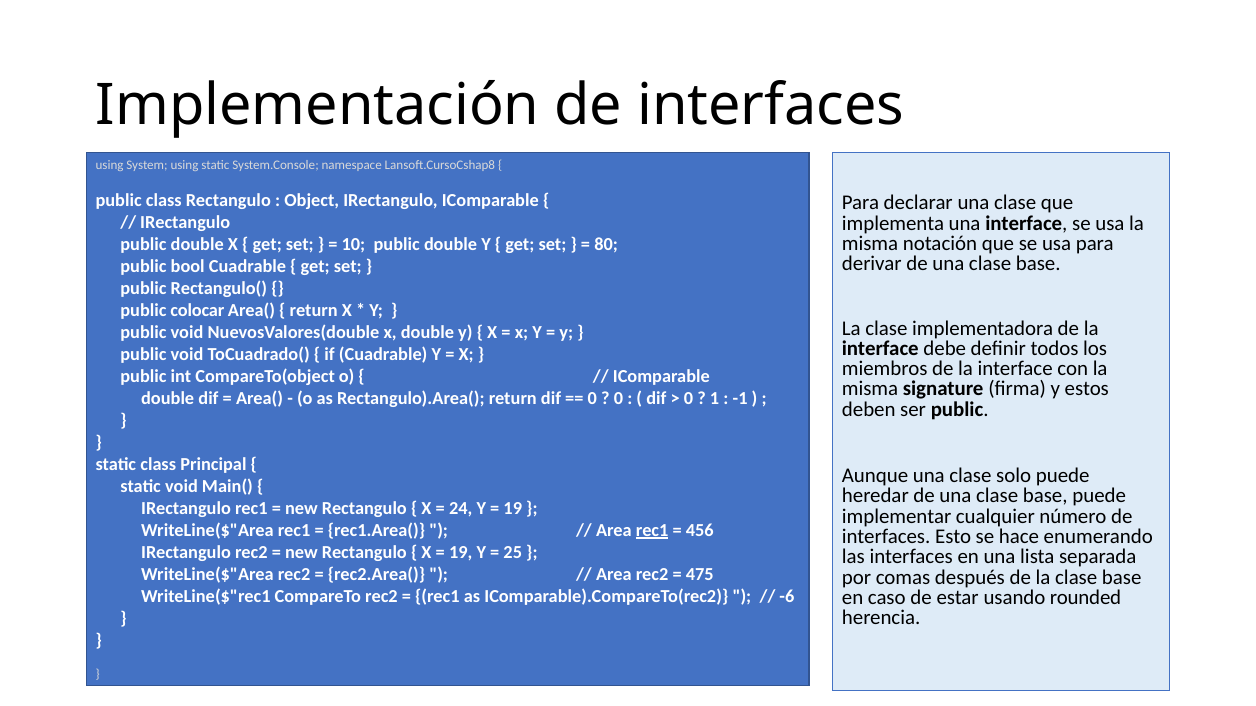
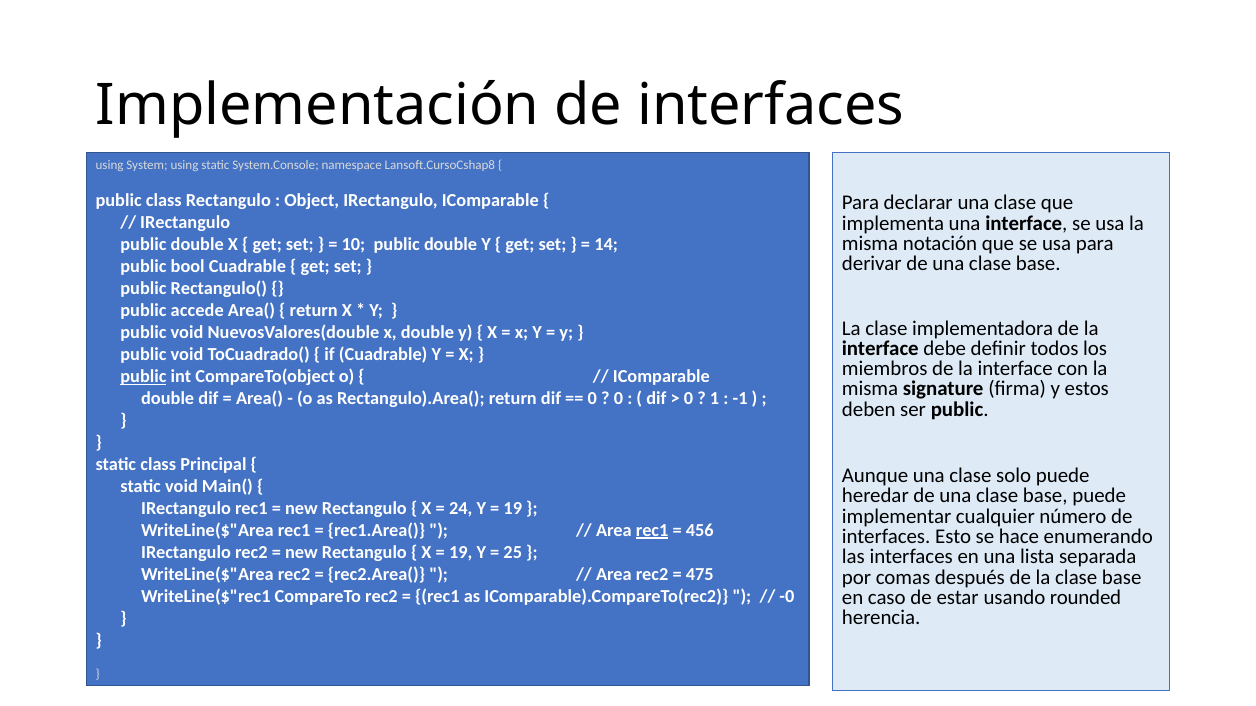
80: 80 -> 14 (606, 245)
colocar: colocar -> accede (197, 311)
public underline: none -> present (143, 377)
-6: -6 -> -0 (787, 596)
